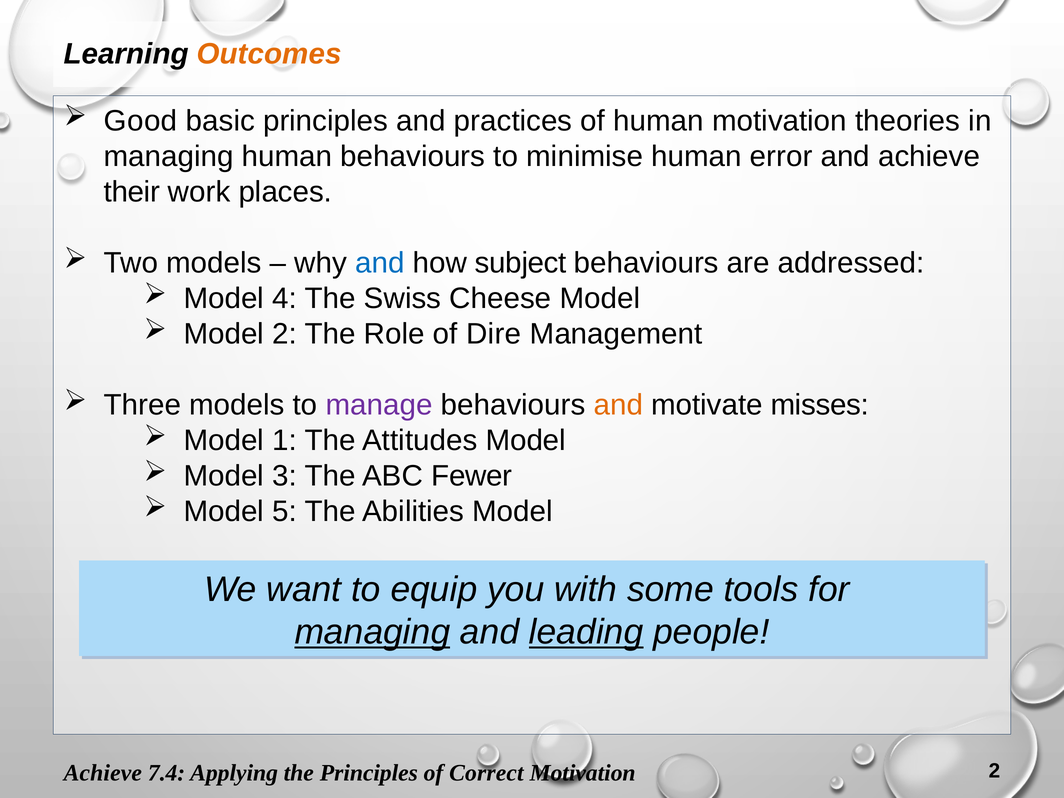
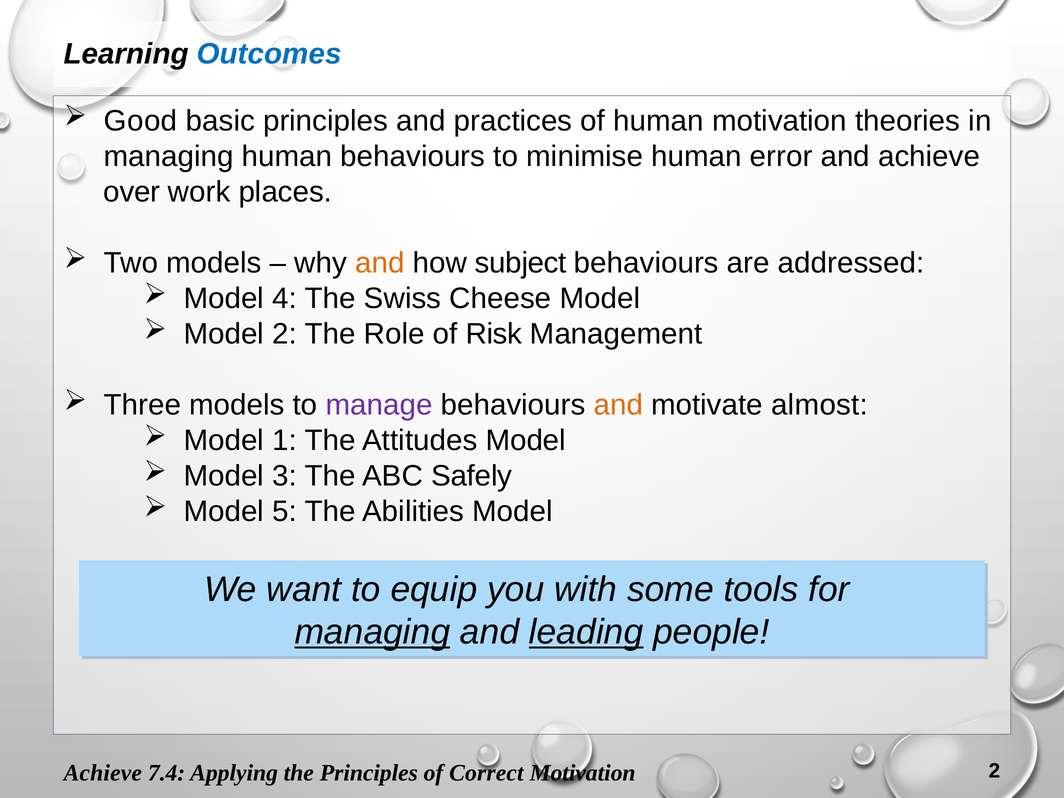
Outcomes colour: orange -> blue (269, 54)
their: their -> over (132, 192)
and colour: blue -> orange (380, 263)
Dire: Dire -> Risk (494, 334)
misses: misses -> almost (819, 405)
Fewer: Fewer -> Safely (472, 476)
